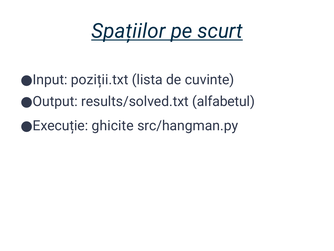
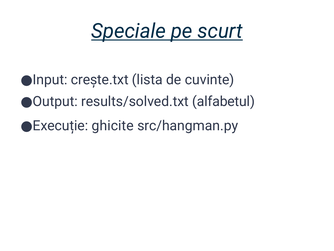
Spațiilor: Spațiilor -> Speciale (129, 31)
poziții.txt: poziții.txt -> crește.txt (100, 80)
